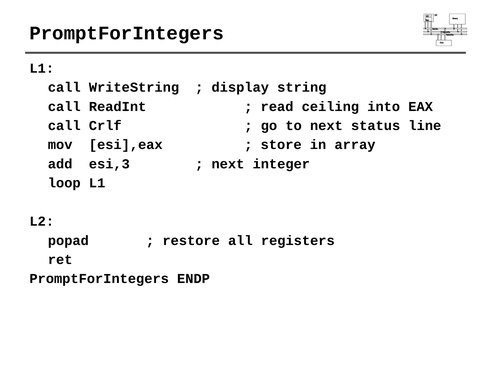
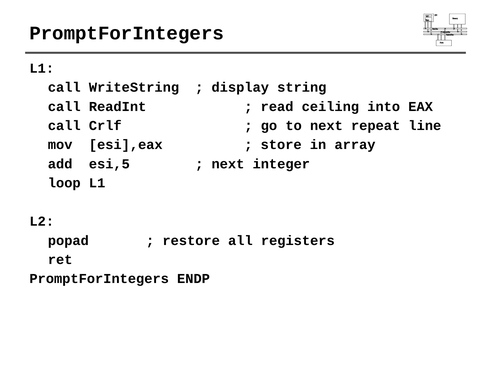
status: status -> repeat (376, 125)
esi,3: esi,3 -> esi,5 (109, 164)
